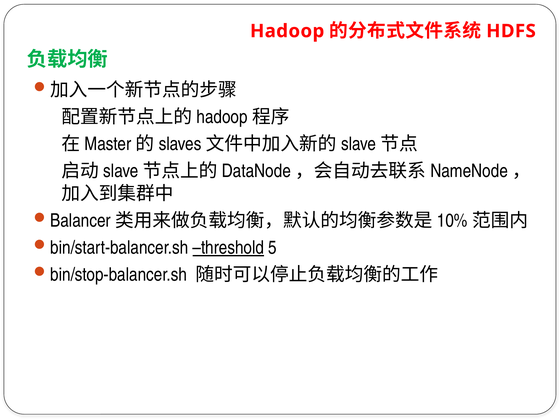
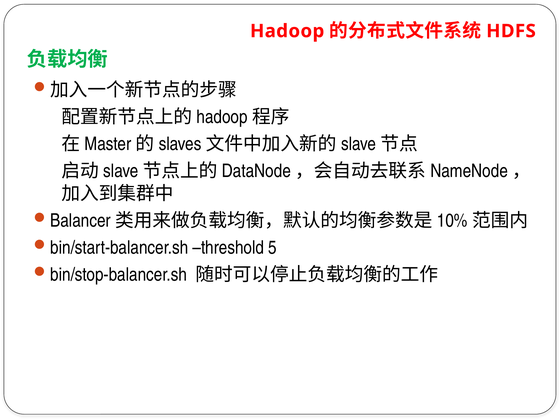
threshold underline: present -> none (228, 248)
